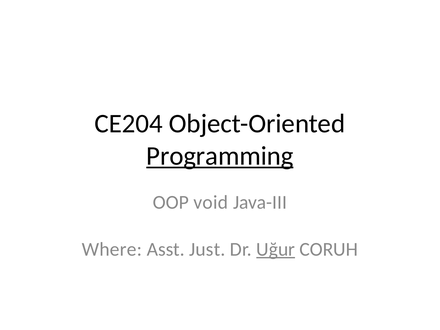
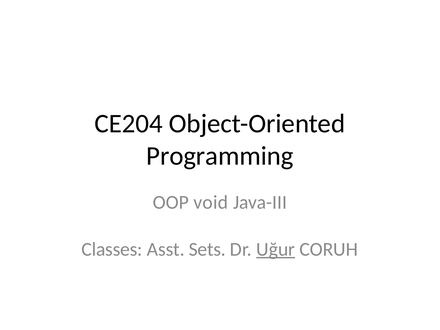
Programming underline: present -> none (220, 156)
Where: Where -> Classes (112, 249)
Just: Just -> Sets (207, 249)
